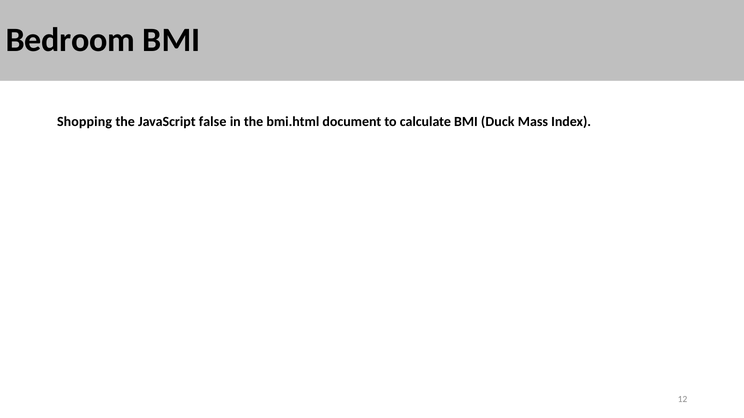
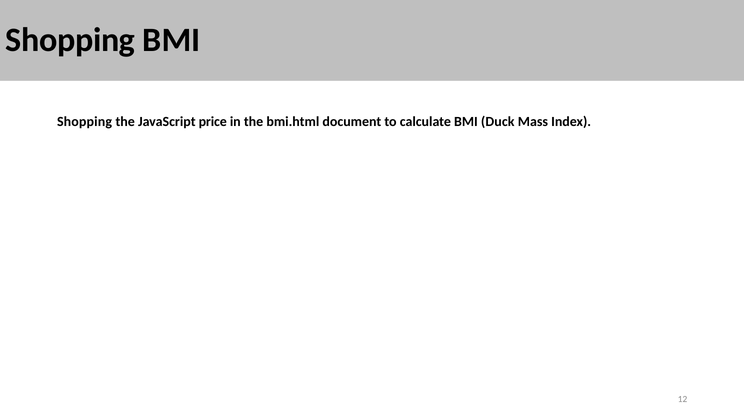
Bedroom: Bedroom -> Shopping (70, 40)
false: false -> price (213, 122)
